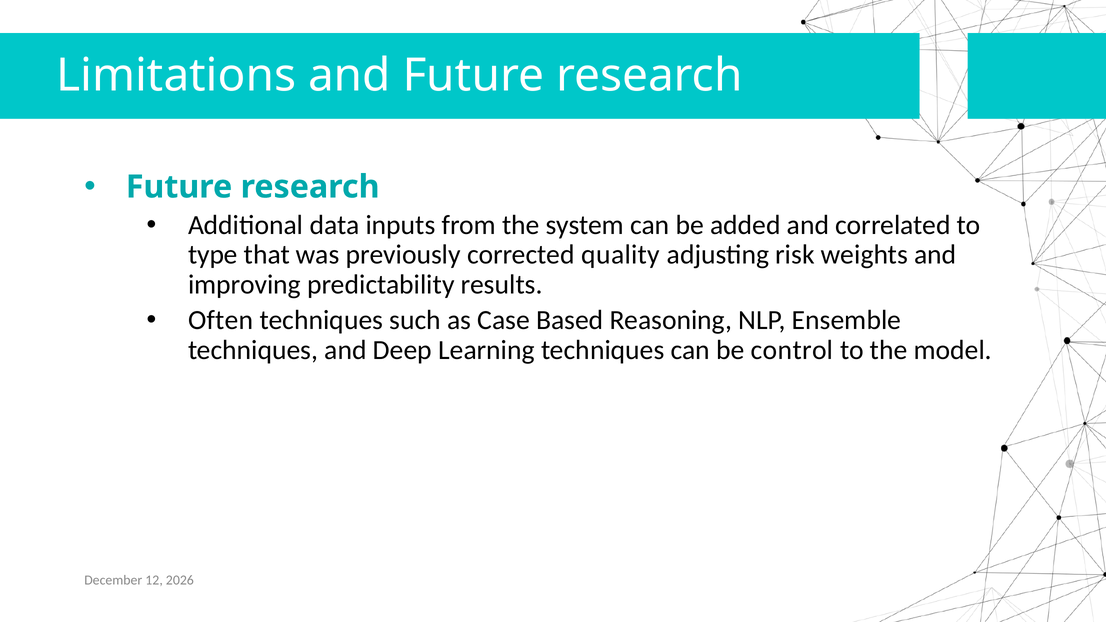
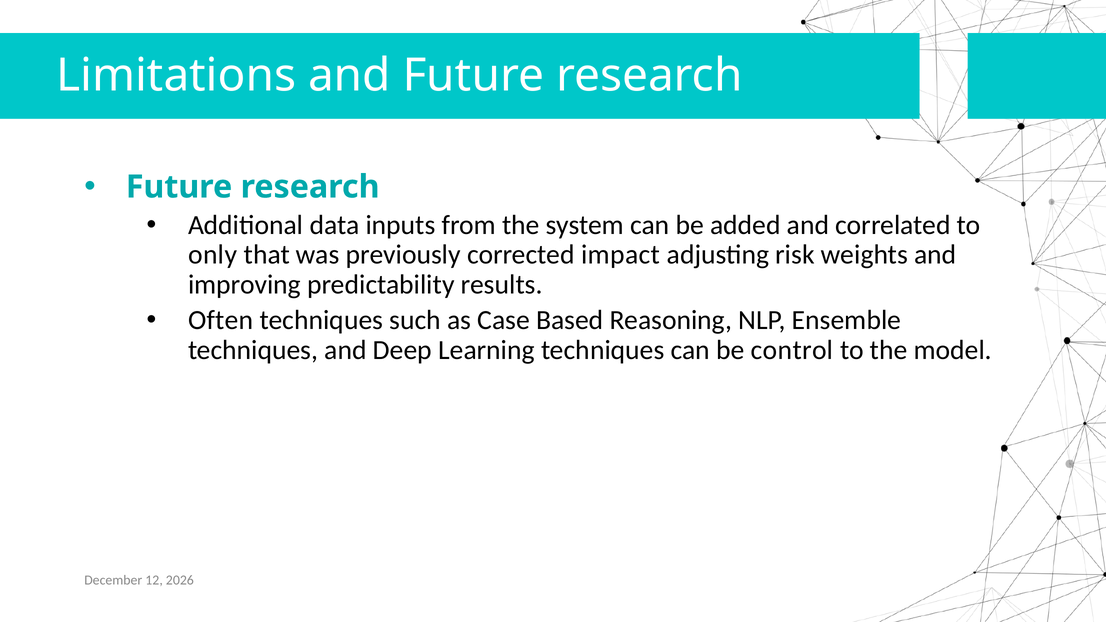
type: type -> only (213, 255)
quality: quality -> impact (621, 255)
